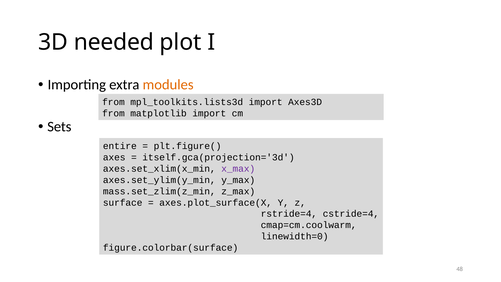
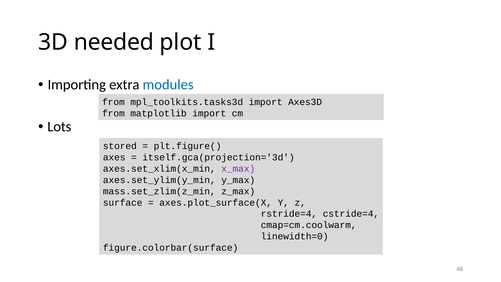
modules colour: orange -> blue (168, 85)
mpl_toolkits.lists3d: mpl_toolkits.lists3d -> mpl_toolkits.tasks3d (187, 102)
Sets: Sets -> Lots (59, 127)
entire: entire -> stored (120, 146)
